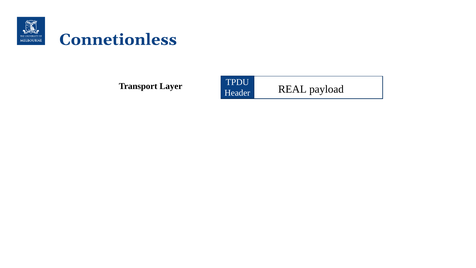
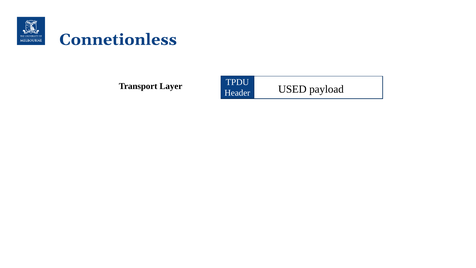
REAL: REAL -> USED (292, 89)
